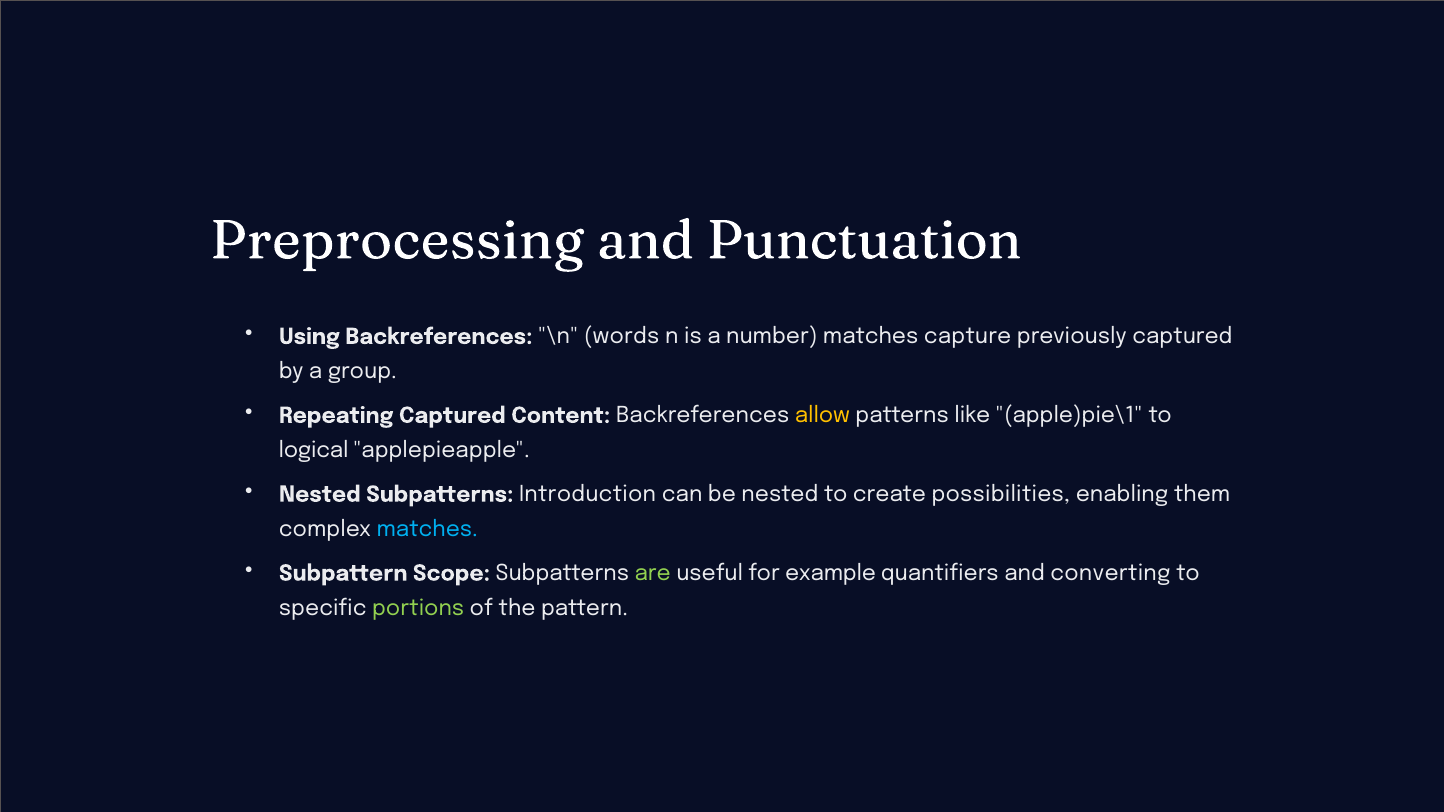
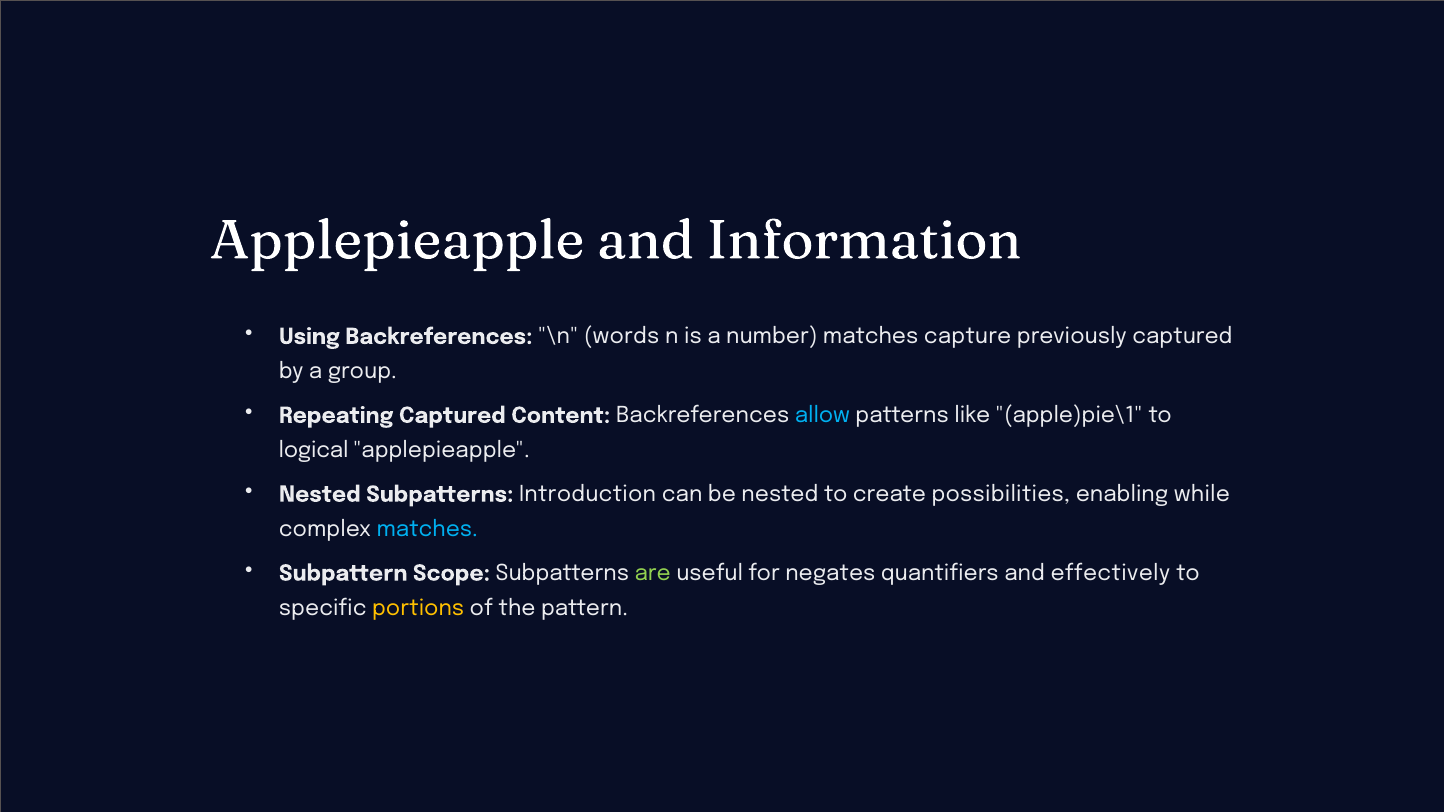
Preprocessing: Preprocessing -> Applepieapple (397, 240)
Punctuation: Punctuation -> Information (864, 240)
allow colour: yellow -> light blue (822, 416)
them: them -> while (1202, 495)
example: example -> negates (830, 573)
converting: converting -> effectively (1110, 573)
portions colour: light green -> yellow (418, 609)
